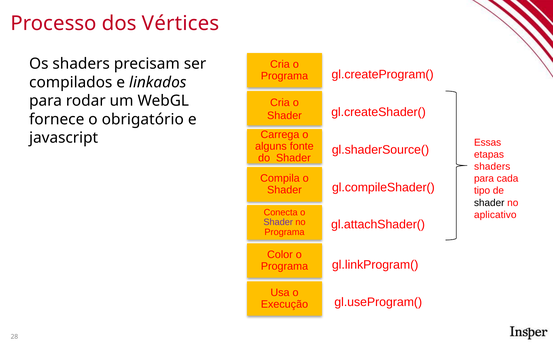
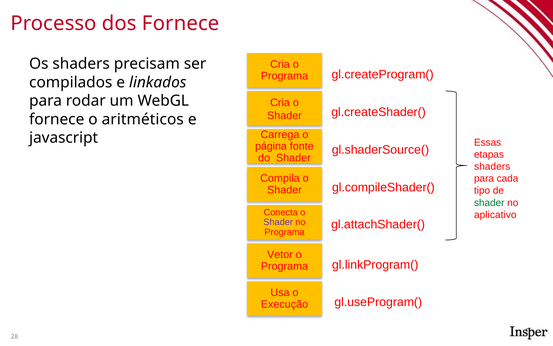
dos Vértices: Vértices -> Fornece (181, 23)
obrigatório: obrigatório -> aritméticos (143, 119)
alguns: alguns -> página (271, 146)
shader colour: black -> green (489, 202)
Color: Color -> Vetor (280, 254)
